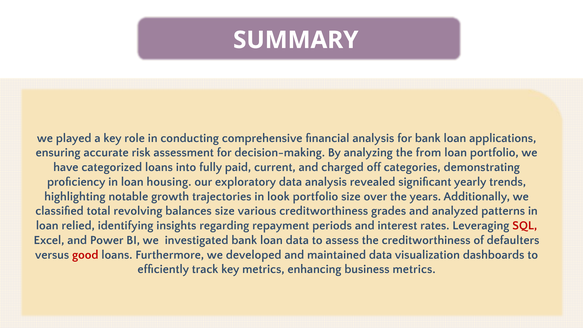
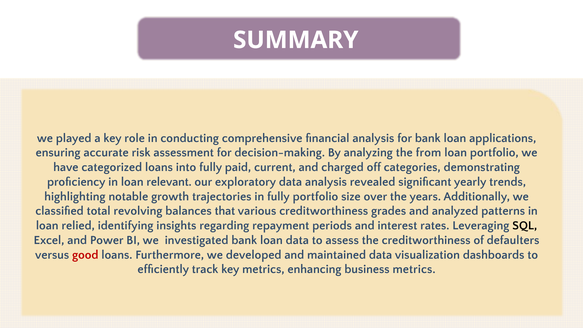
housing: housing -> relevant (169, 182)
in look: look -> fully (278, 196)
balances size: size -> that (225, 211)
SQL colour: red -> black (525, 225)
